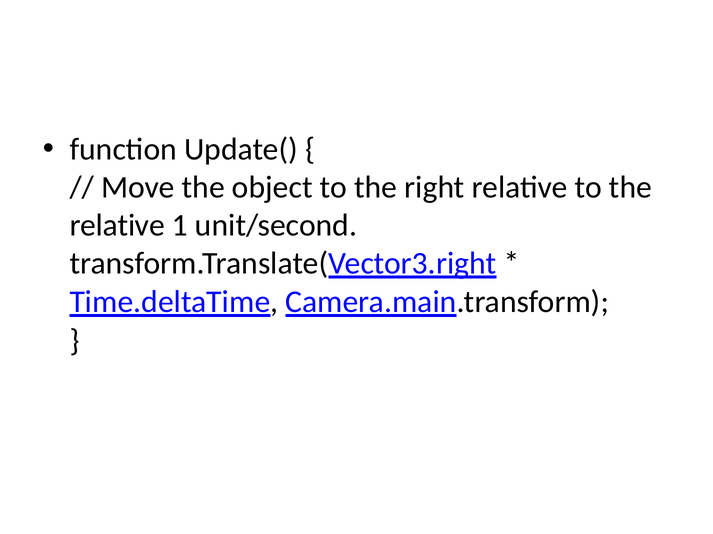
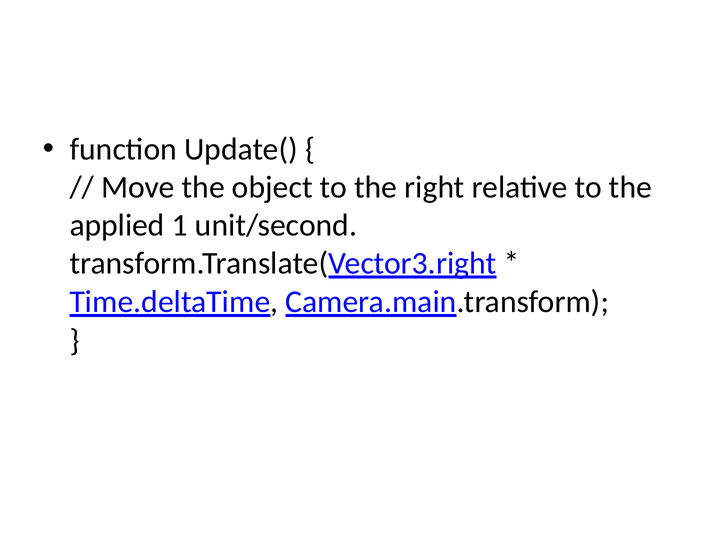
relative: relative -> applied (117, 226)
